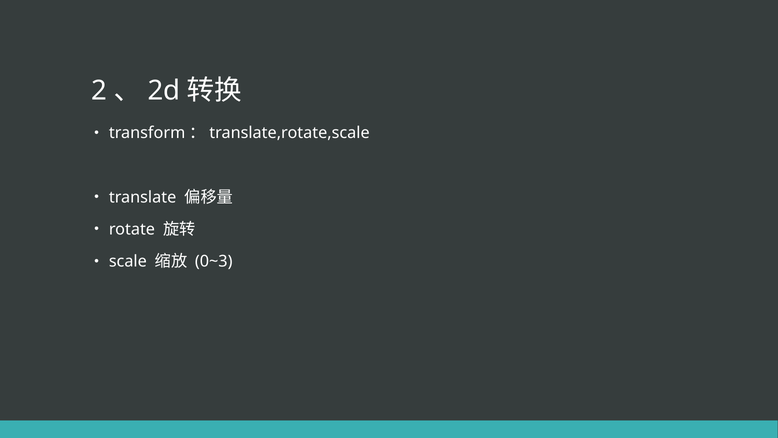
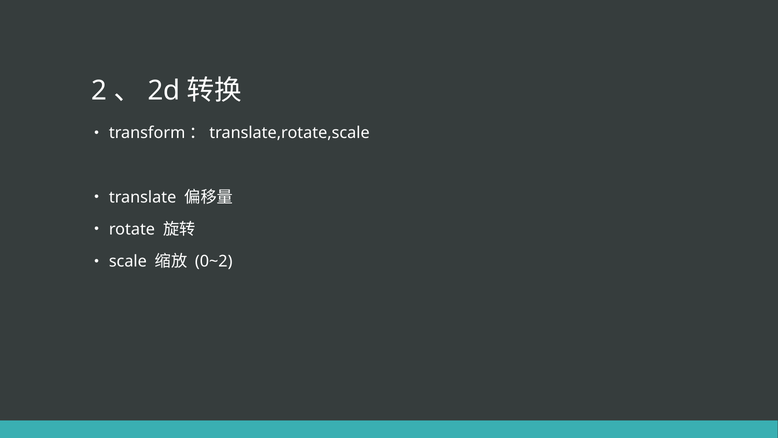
0~3: 0~3 -> 0~2 (214, 261)
